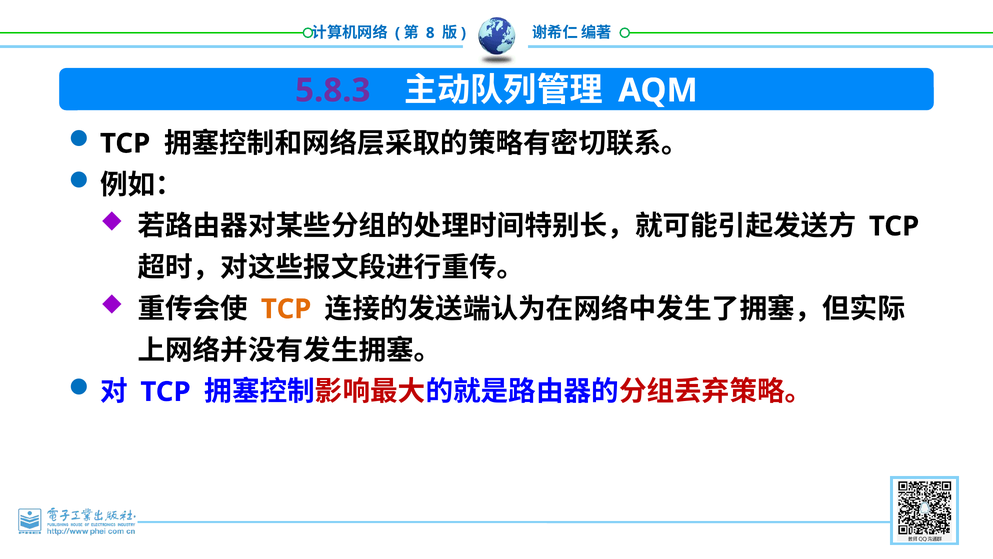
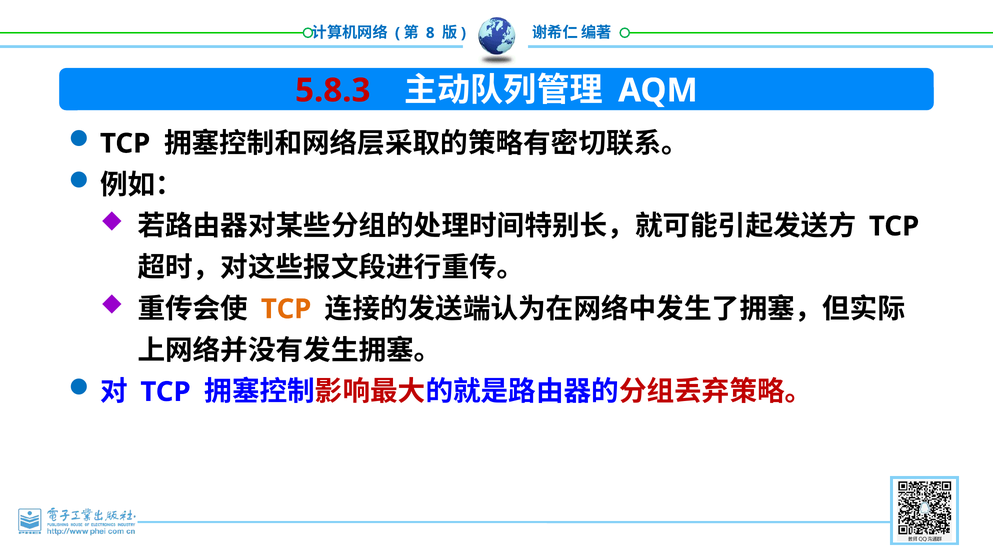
5.8.3 colour: purple -> red (333, 90)
